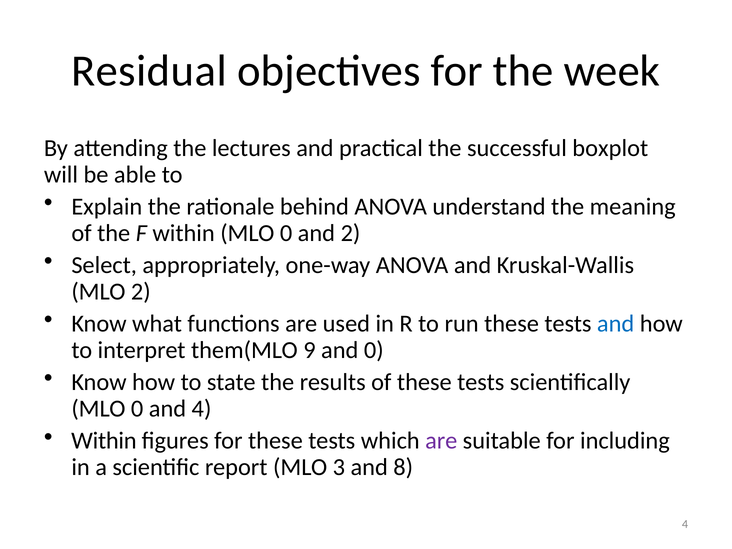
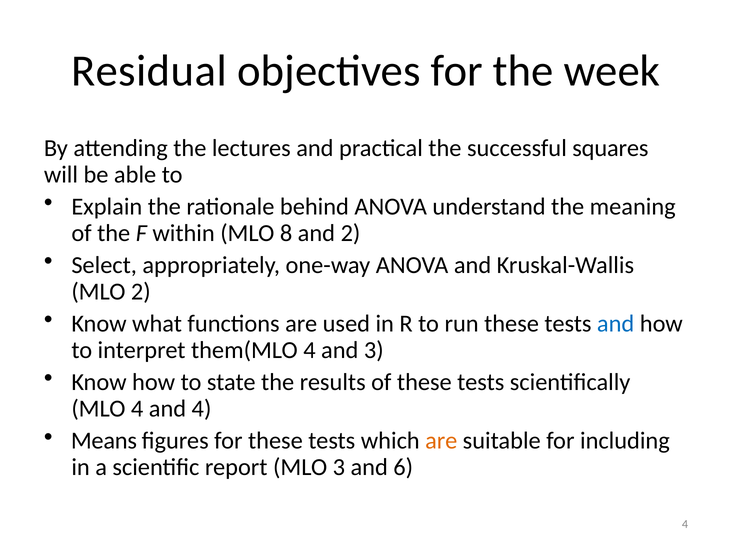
boxplot: boxplot -> squares (610, 148)
0: 0 -> 8 (286, 233)
them(MLO 9: 9 -> 4 (309, 350)
and 0: 0 -> 3 (374, 350)
0: 0 -> 4 (137, 409)
Within: Within -> Means (104, 441)
are colour: purple -> orange (441, 441)
8: 8 -> 6 (403, 467)
